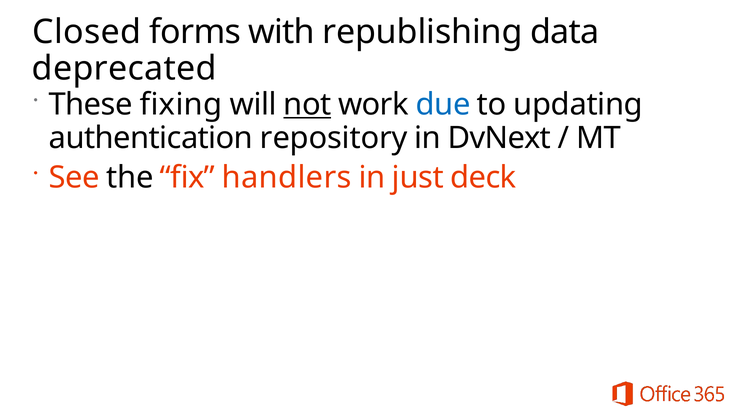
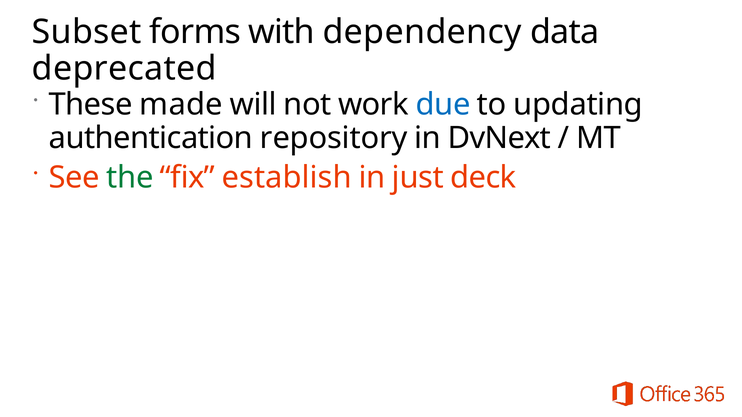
Closed: Closed -> Subset (87, 32)
republishing: republishing -> dependency (422, 32)
fixing: fixing -> made (181, 105)
not underline: present -> none (307, 105)
the colour: black -> green (130, 178)
handlers: handlers -> establish (287, 178)
